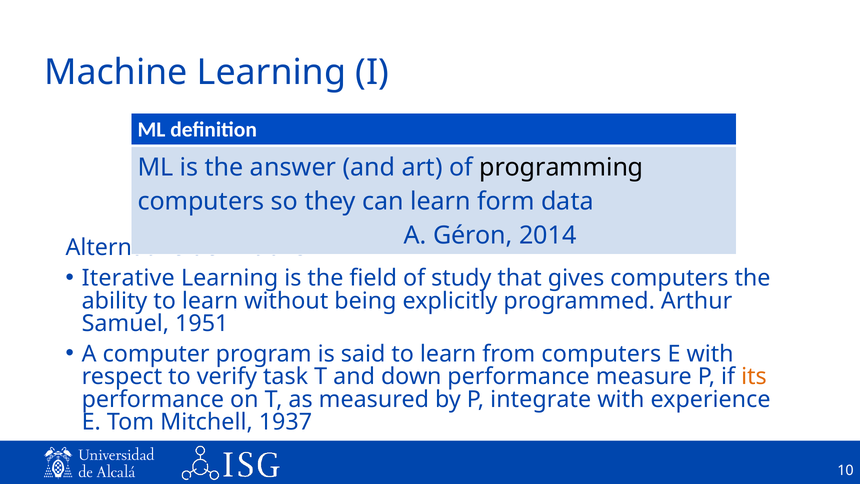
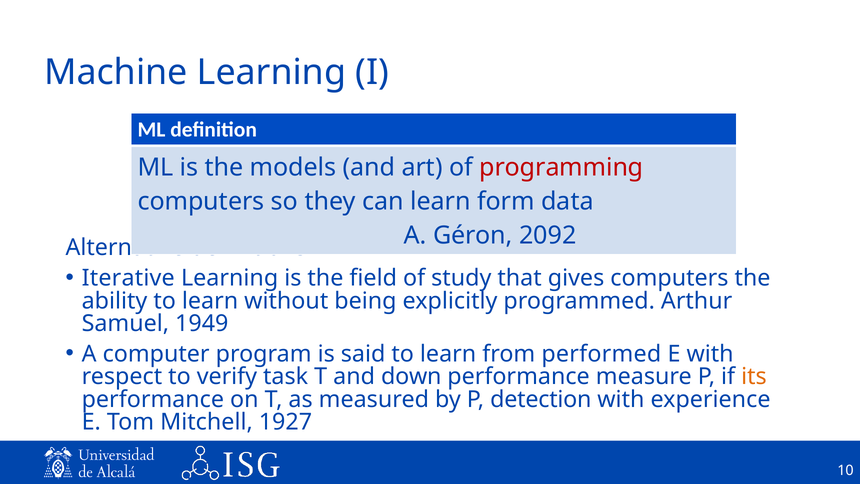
answer: answer -> models (293, 167)
programming colour: black -> red (561, 167)
2014: 2014 -> 2092 (548, 235)
1951: 1951 -> 1949 (202, 323)
from computers: computers -> performed (601, 354)
integrate: integrate -> detection (541, 399)
1937: 1937 -> 1927 (285, 422)
